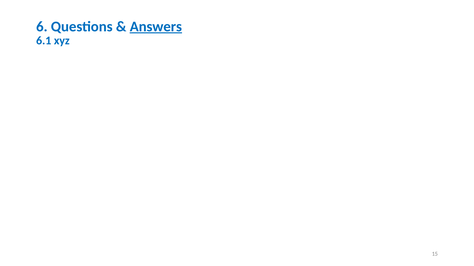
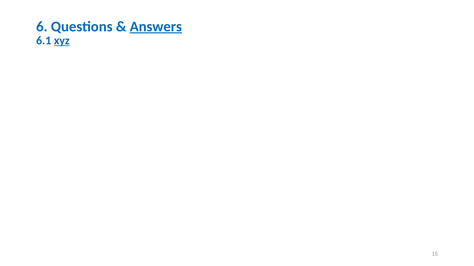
xyz underline: none -> present (62, 41)
